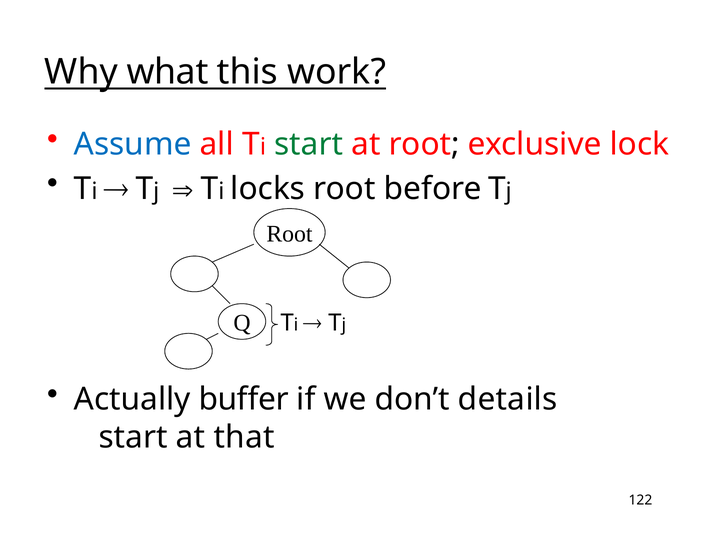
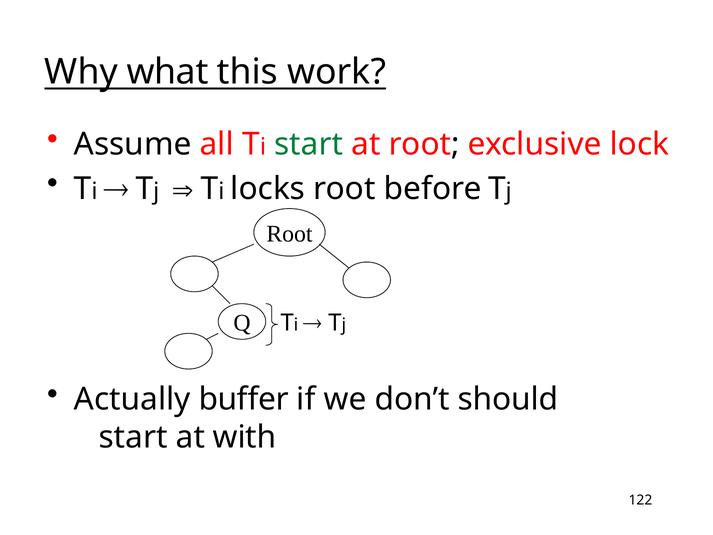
Assume colour: blue -> black (133, 144)
details: details -> should (508, 399)
that: that -> with (245, 437)
